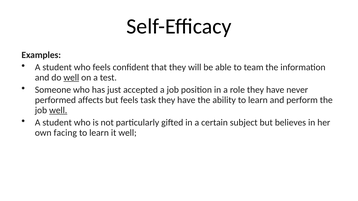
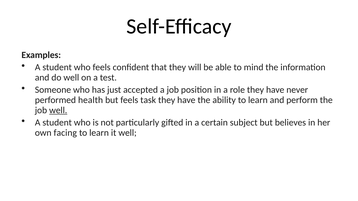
team: team -> mind (254, 67)
well underline: present -> none (71, 78)
affects: affects -> health (91, 100)
